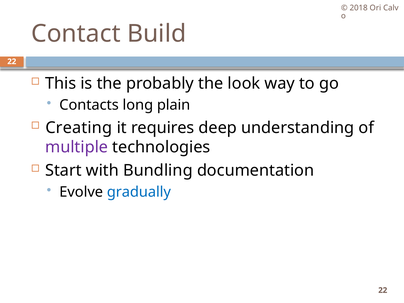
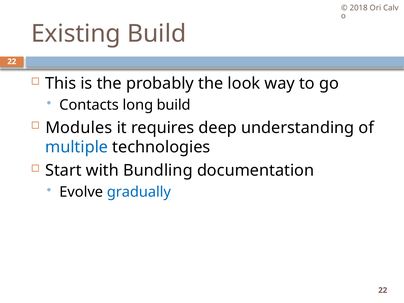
Contact: Contact -> Existing (76, 34)
long plain: plain -> build (174, 105)
Creating: Creating -> Modules (79, 128)
multiple colour: purple -> blue (77, 147)
